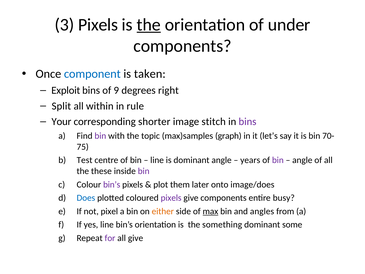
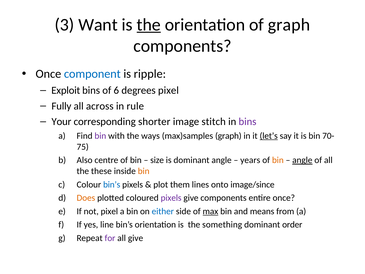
3 Pixels: Pixels -> Want (98, 25)
of under: under -> graph (289, 25)
taken: taken -> ripple (150, 74)
9: 9 -> 6 (116, 90)
degrees right: right -> pixel (168, 90)
Split: Split -> Fully (61, 106)
within: within -> across (100, 106)
topic: topic -> ways (151, 136)
let’s underline: none -> present (269, 136)
Test: Test -> Also (85, 160)
line: line -> size (157, 160)
bin colour: purple -> orange (278, 160)
angle underline: none -> present (302, 160)
bin colour: purple -> orange (144, 171)
bin’s colour: purple -> blue (112, 184)
later: later -> lines (200, 184)
image/does: image/does -> image/since (252, 184)
Does colour: blue -> orange (86, 198)
entire busy: busy -> once (284, 198)
either colour: orange -> blue (163, 211)
angles: angles -> means (262, 211)
some: some -> order (292, 224)
